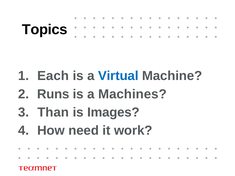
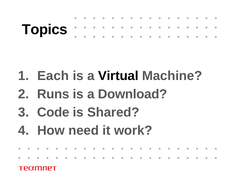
Virtual colour: blue -> black (118, 76)
Machines: Machines -> Download (133, 94)
Than: Than -> Code (53, 112)
Images: Images -> Shared (113, 112)
